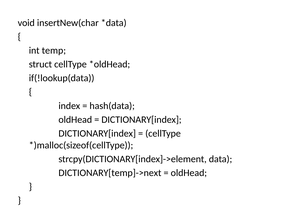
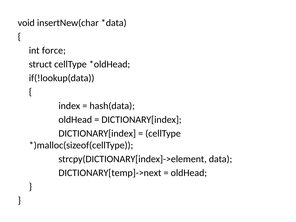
temp: temp -> force (54, 51)
